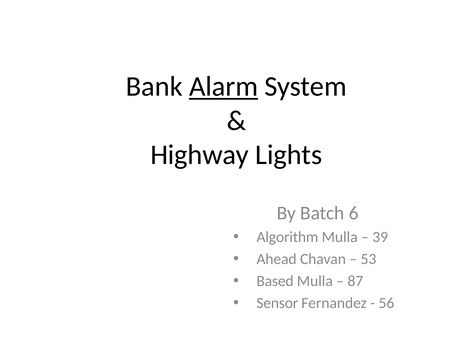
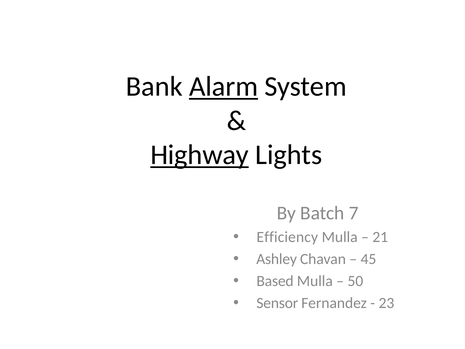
Highway underline: none -> present (200, 155)
6: 6 -> 7 (354, 213)
Algorithm: Algorithm -> Efficiency (287, 237)
39: 39 -> 21 (380, 237)
Ahead: Ahead -> Ashley (277, 259)
53: 53 -> 45 (368, 259)
87: 87 -> 50 (355, 281)
56: 56 -> 23 (386, 303)
